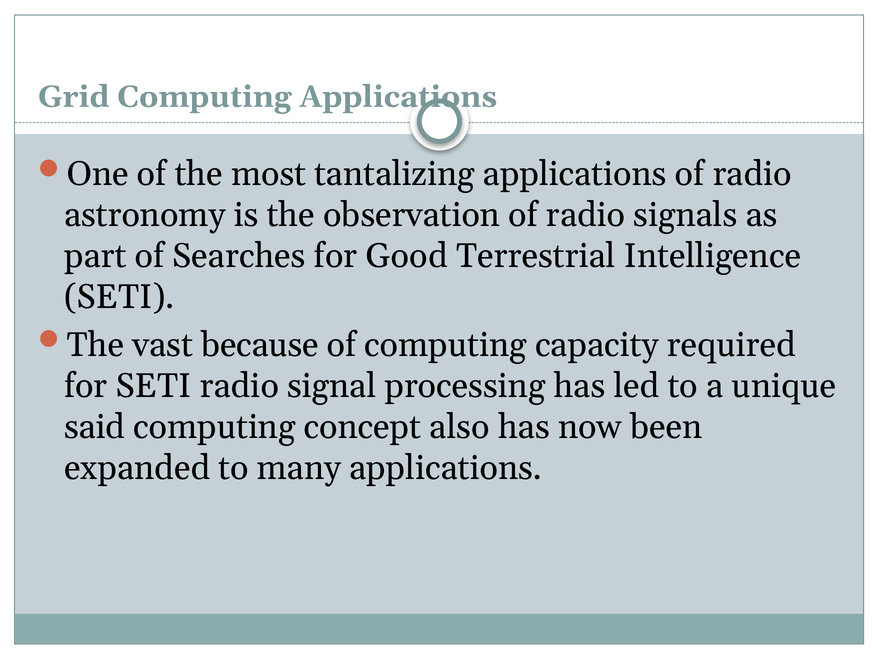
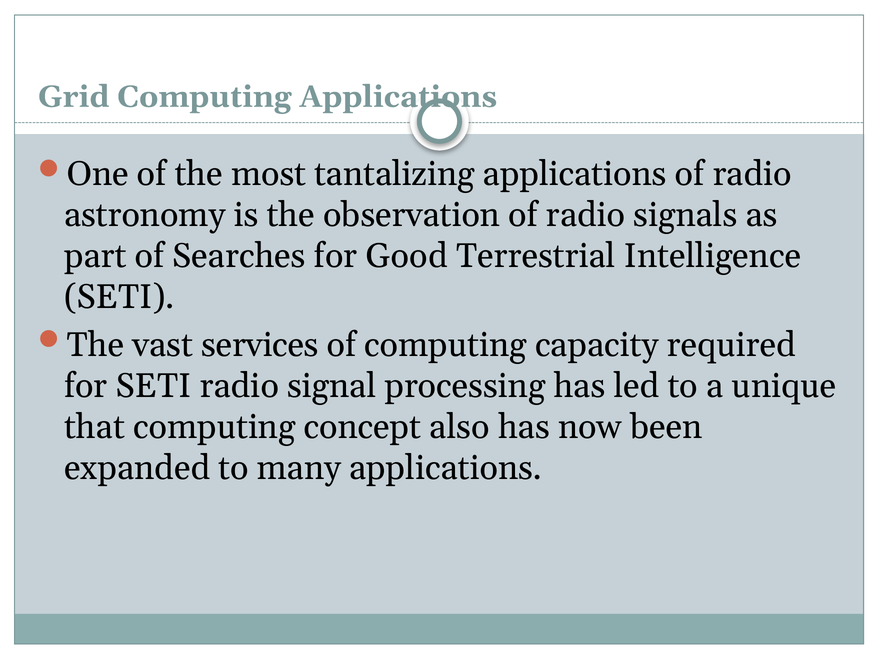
because: because -> services (260, 345)
said: said -> that (94, 427)
